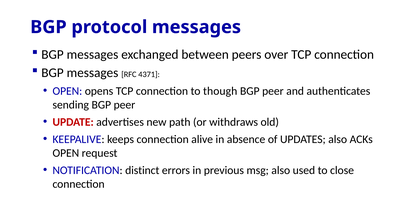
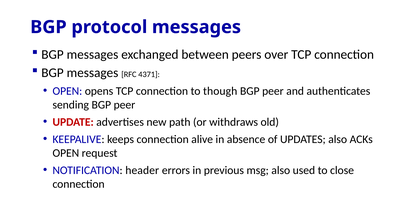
distinct: distinct -> header (142, 170)
